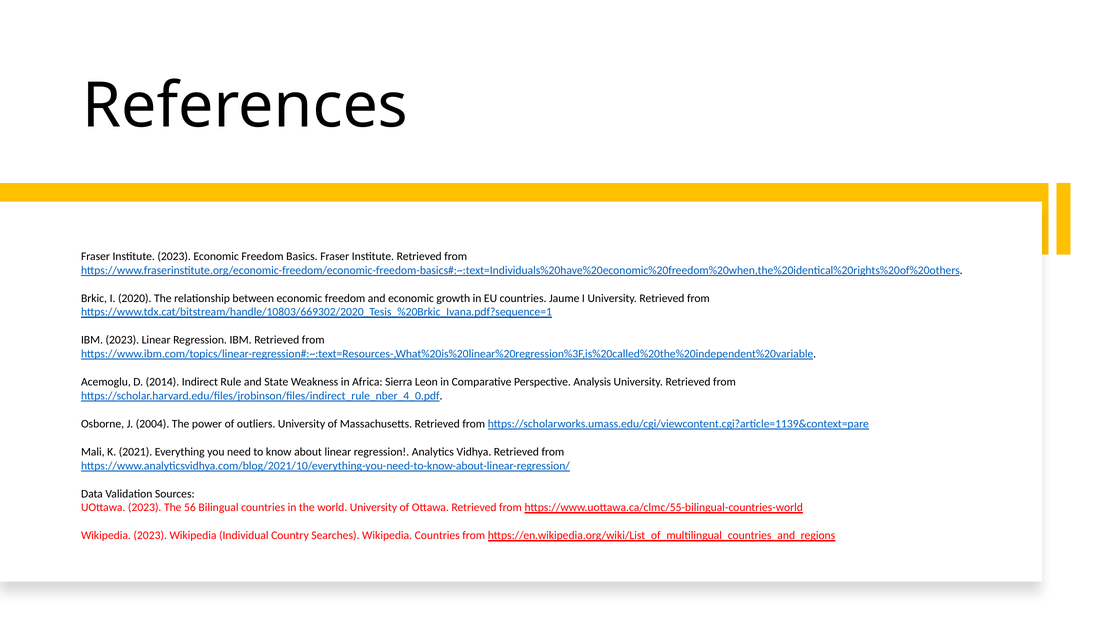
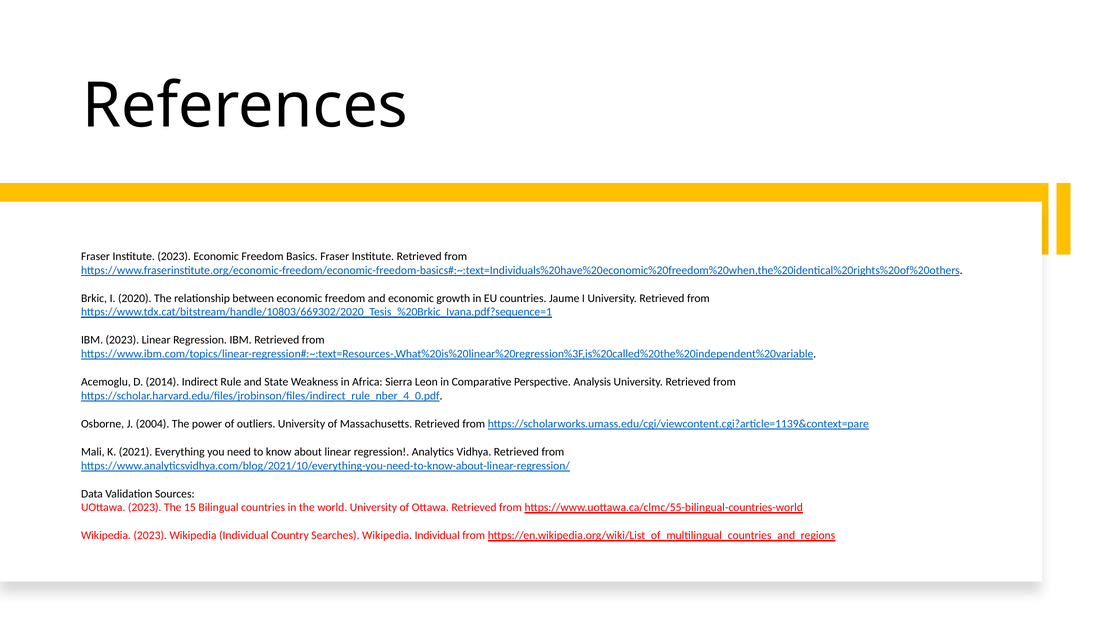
56: 56 -> 15 (190, 507)
Searches Wikipedia Countries: Countries -> Individual (437, 535)
